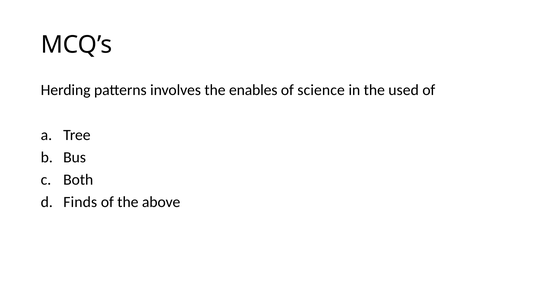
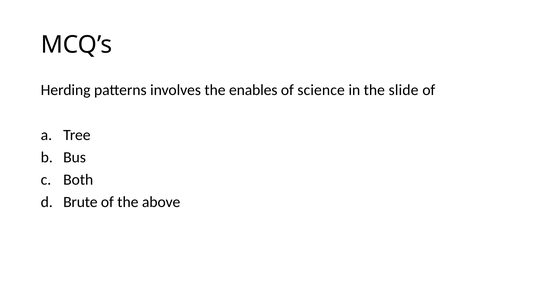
used: used -> slide (404, 90)
Finds: Finds -> Brute (80, 202)
